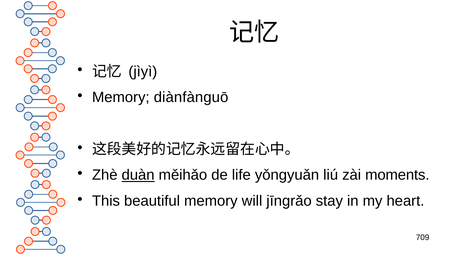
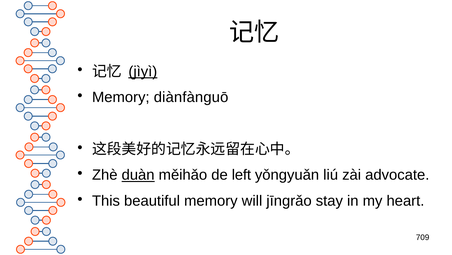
jìyì underline: none -> present (143, 71)
life: life -> left (241, 175)
moments: moments -> advocate (397, 175)
